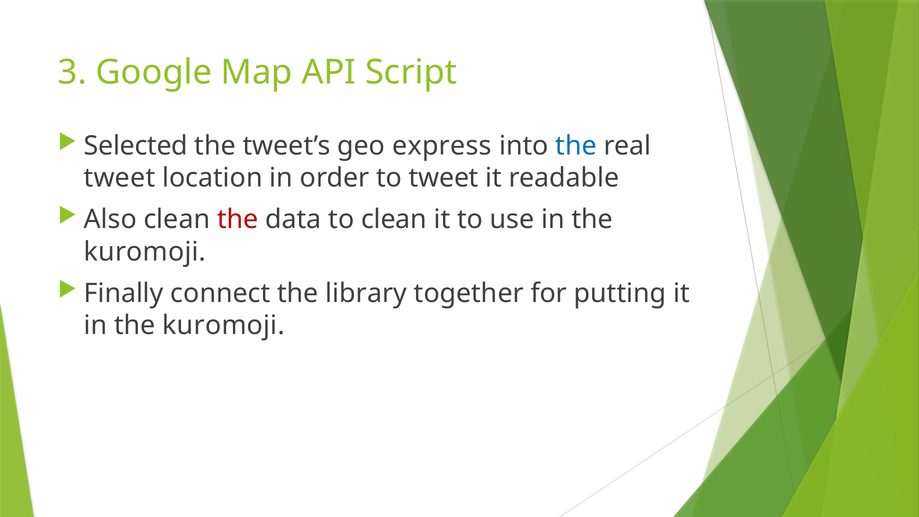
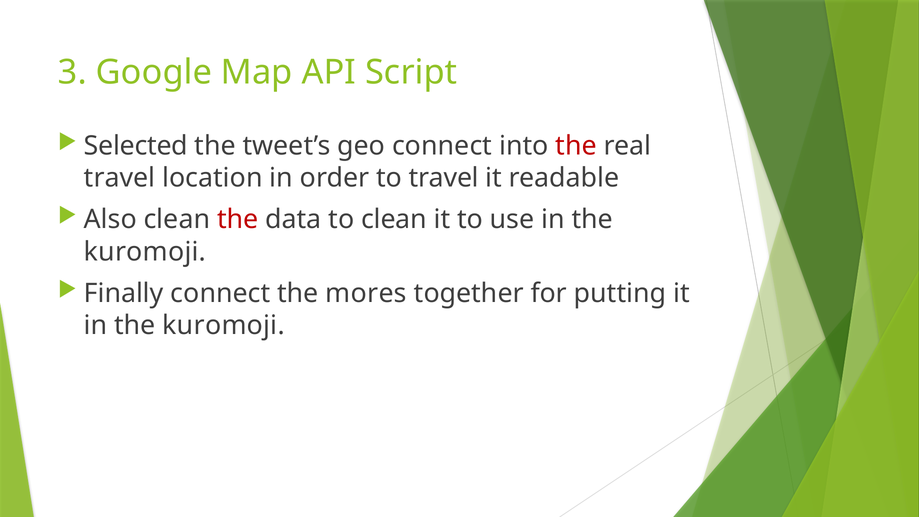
geo express: express -> connect (442, 146)
the colour: blue -> red (576, 146)
tweet: tweet -> travel (120, 178)
to tweet: tweet -> travel (444, 178)
library: library -> mores (366, 293)
